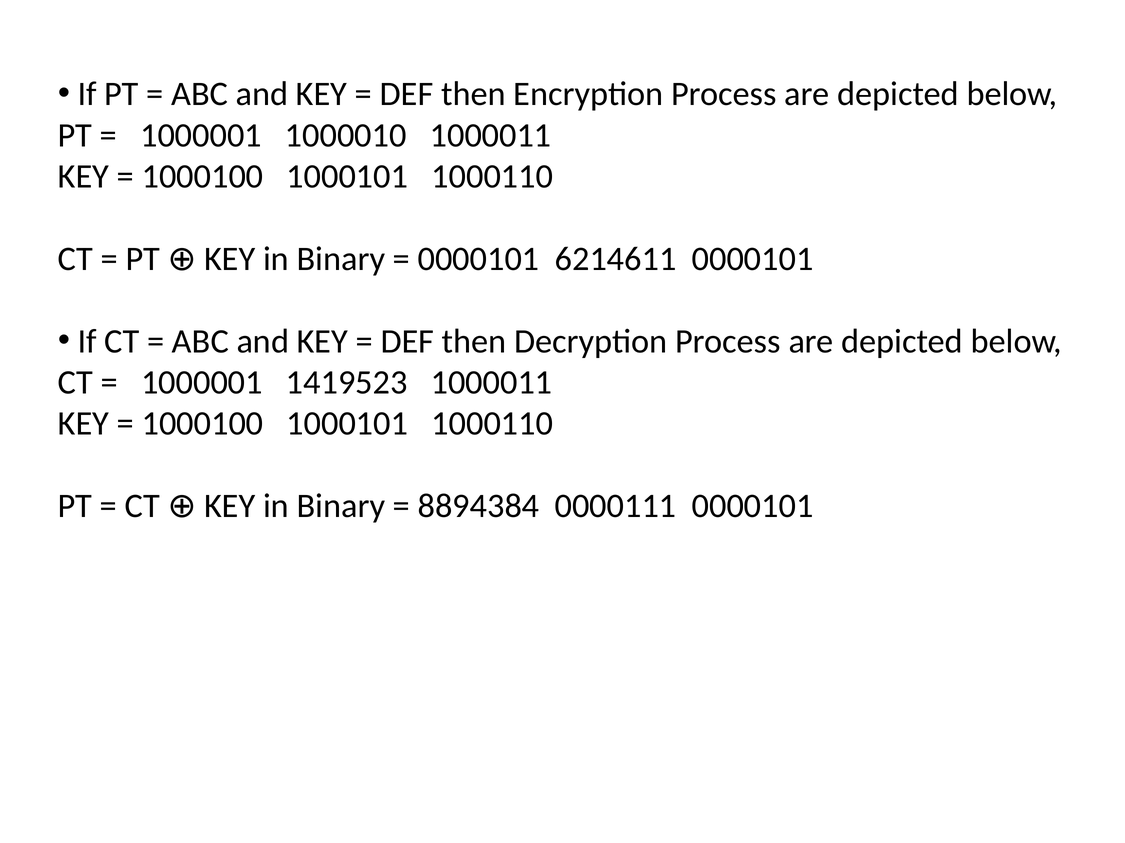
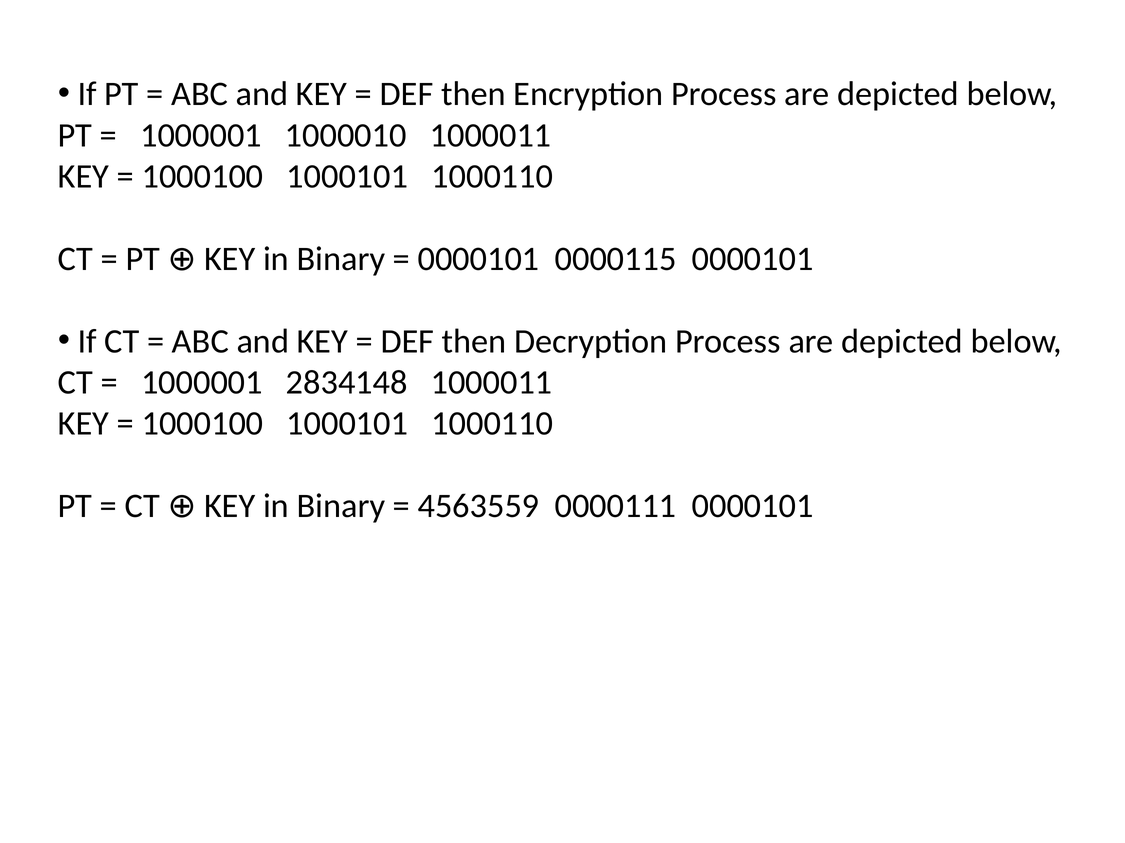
6214611: 6214611 -> 0000115 (616, 259)
1419523: 1419523 -> 2834148 (347, 383)
8894384: 8894384 -> 4563559 (479, 507)
